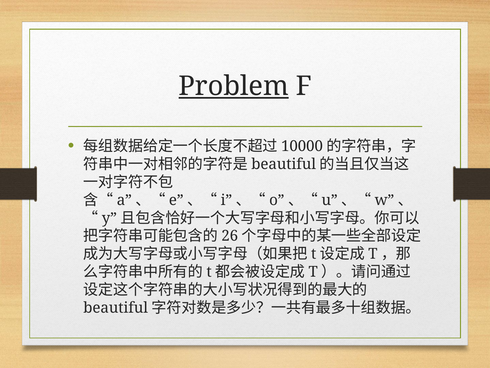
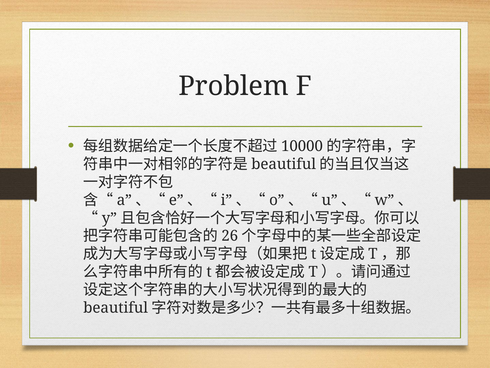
Problem underline: present -> none (234, 86)
